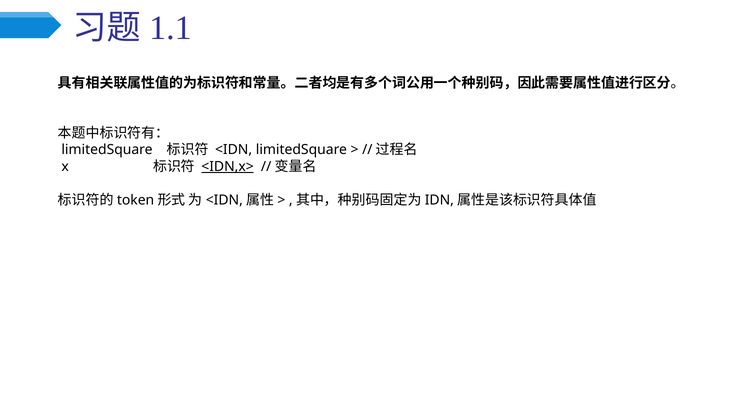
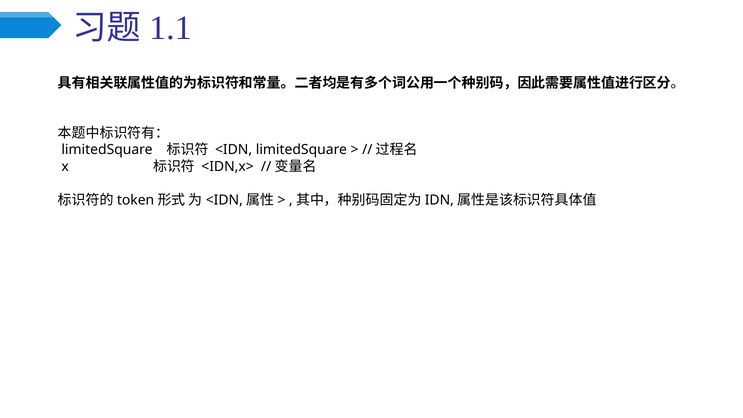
<IDN,x> underline: present -> none (228, 167)
